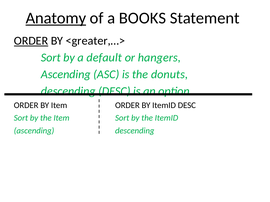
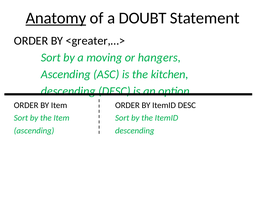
BOOKS: BOOKS -> DOUBT (143, 18)
ORDER underline: present -> none (31, 41)
default: default -> moving (104, 58)
donuts: donuts -> kitchen (170, 75)
